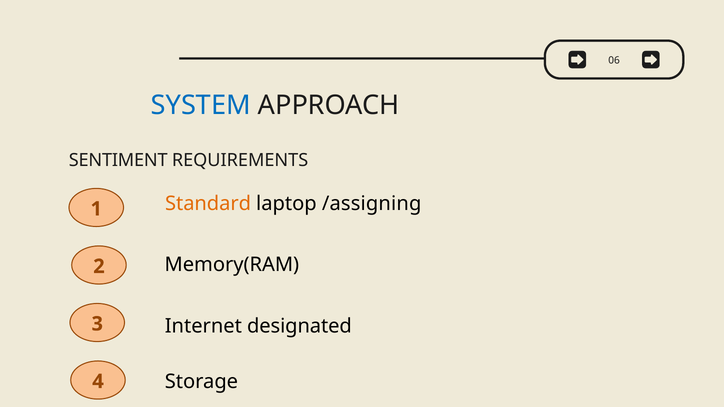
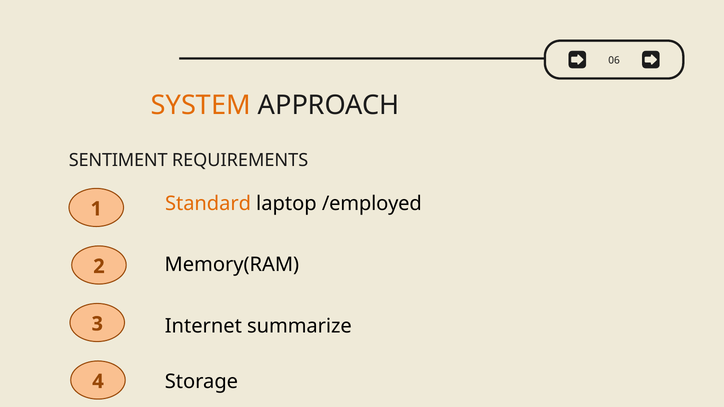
SYSTEM colour: blue -> orange (201, 106)
/assigning: /assigning -> /employed (372, 204)
designated: designated -> summarize (299, 326)
